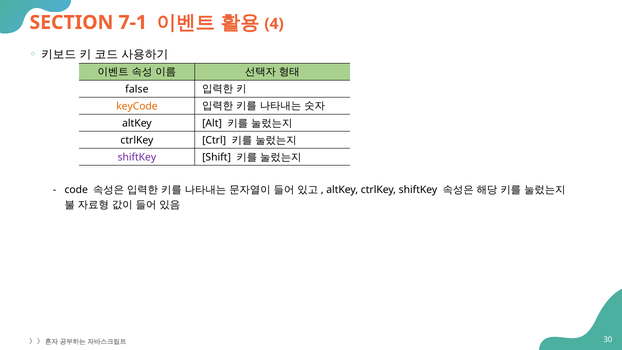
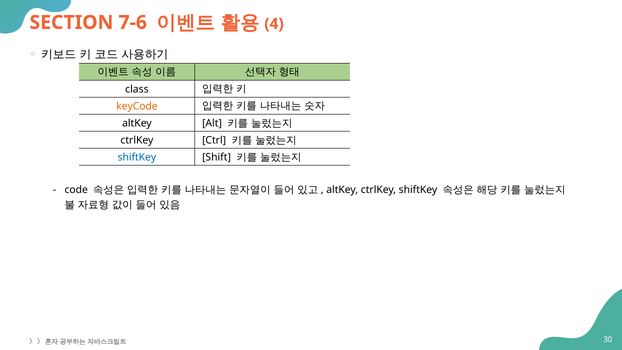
7-1: 7-1 -> 7-6 (133, 22)
false: false -> class (137, 89)
shiftKey colour: purple -> blue (137, 157)
